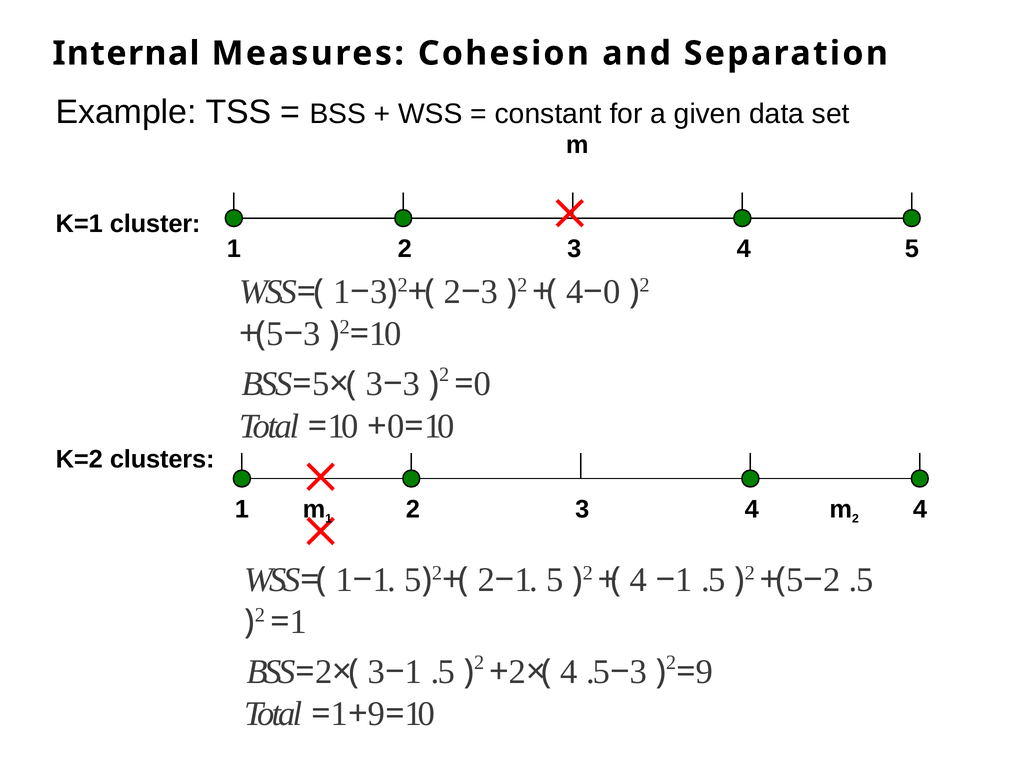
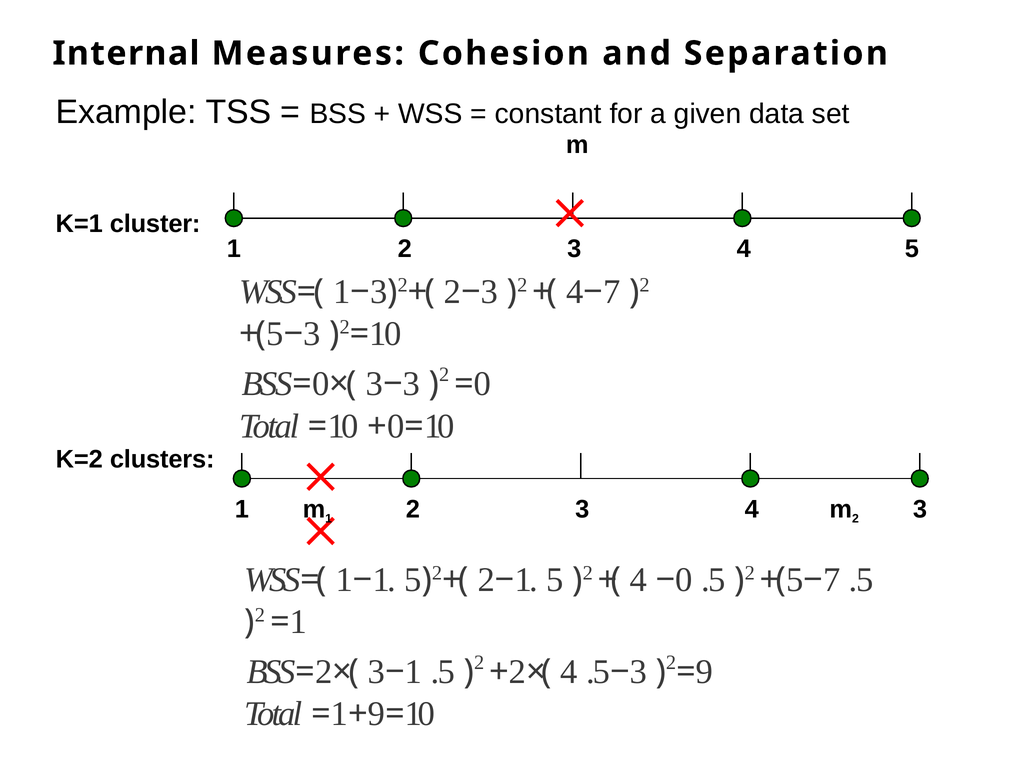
0: 0 -> 7 (612, 292)
5: 5 -> 0 (321, 384)
1 4: 4 -> 3 (920, 509)
1: 1 -> 0 (684, 580)
2: 2 -> 7 (832, 580)
